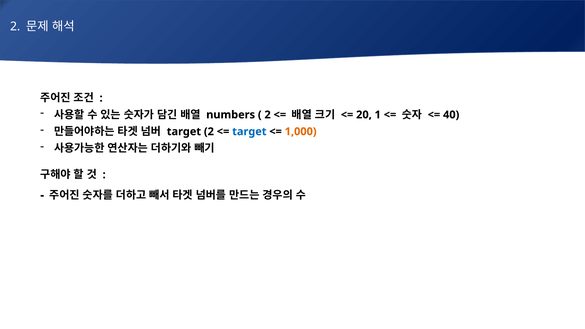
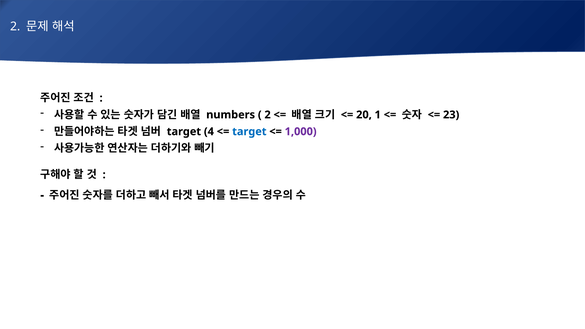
40: 40 -> 23 (451, 115)
target 2: 2 -> 4 (209, 132)
1,000 colour: orange -> purple (301, 132)
